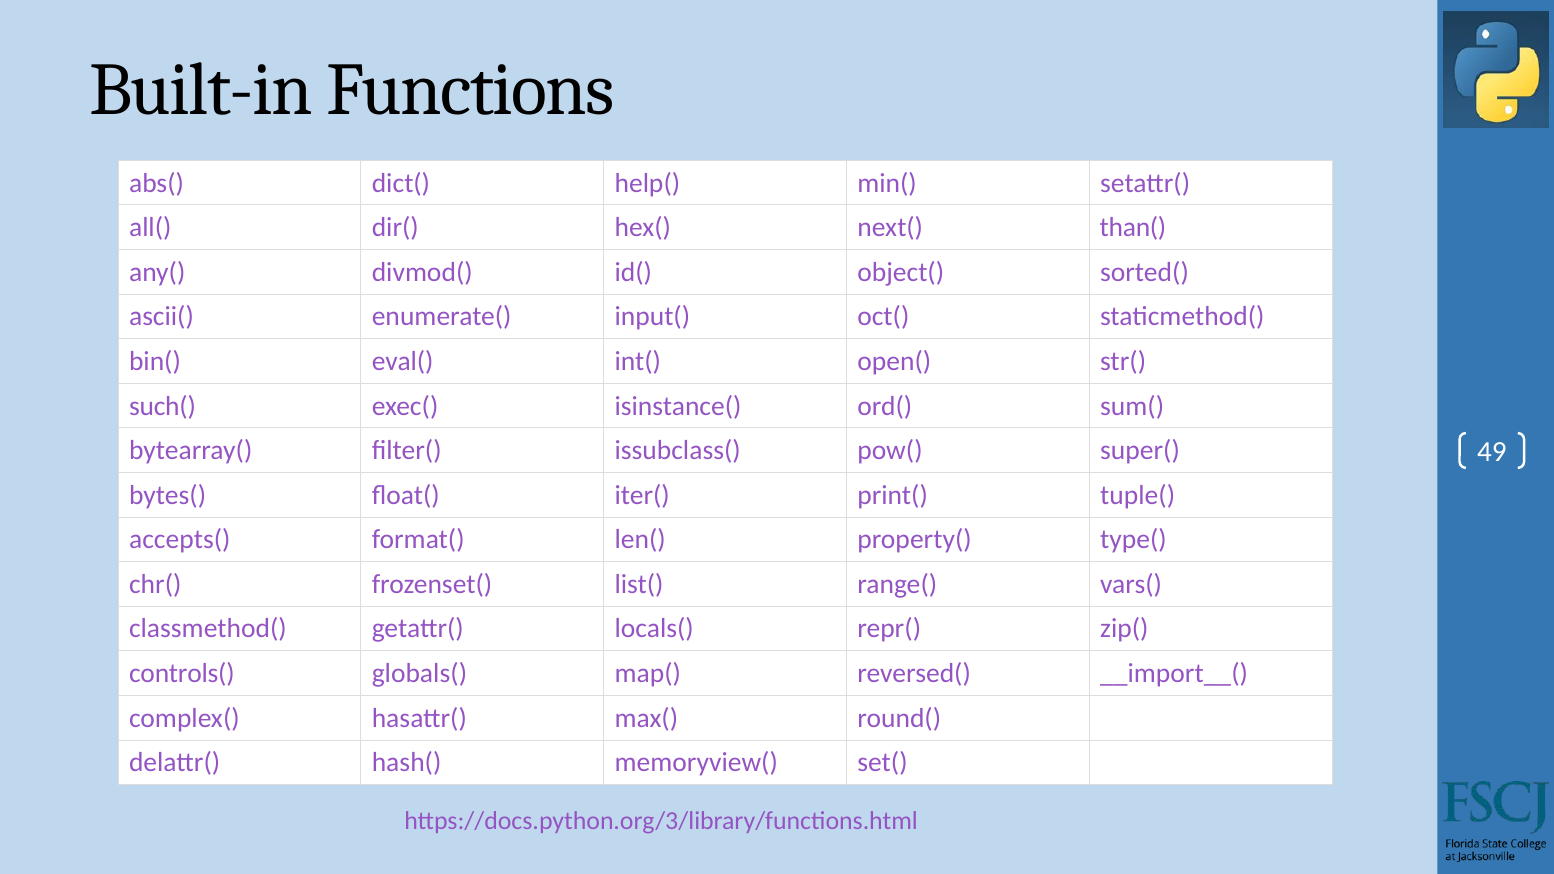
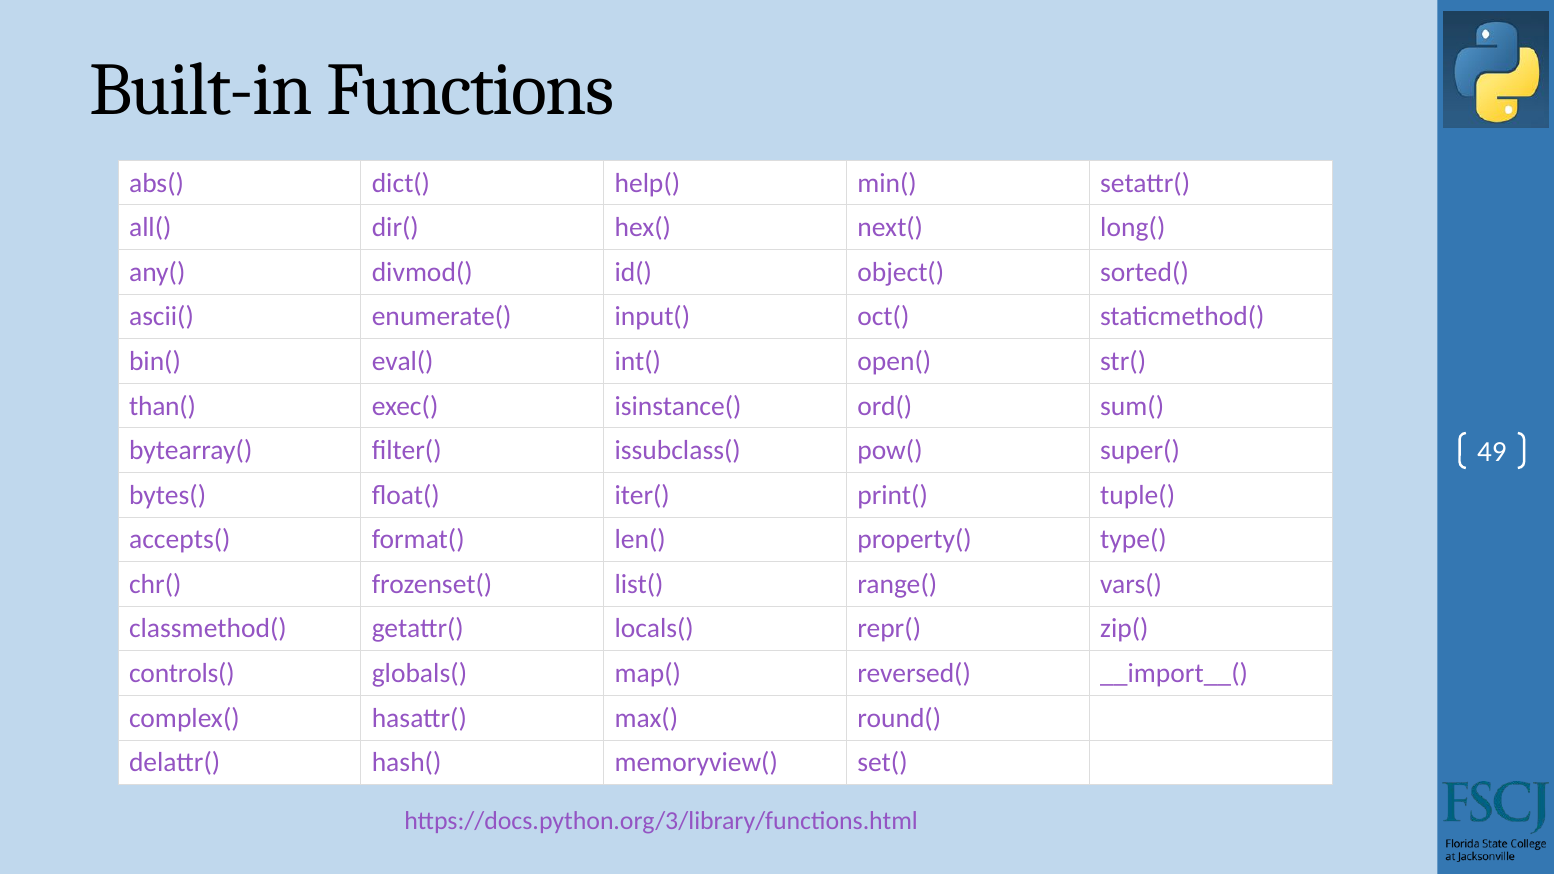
than(: than( -> long( (1133, 228)
such(: such( -> than( (162, 406)
